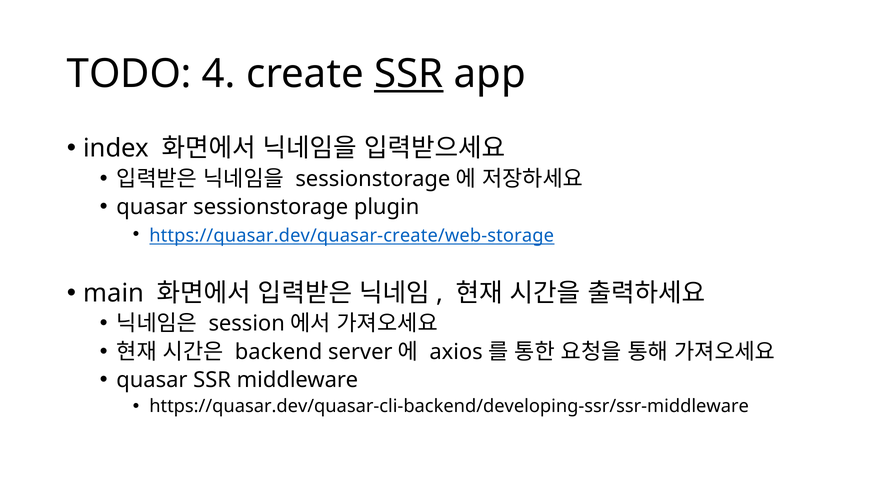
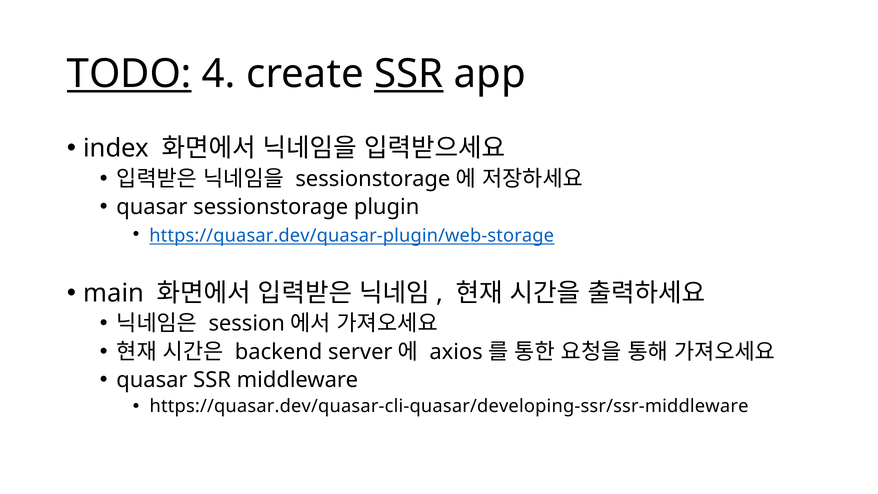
TODO underline: none -> present (129, 74)
https://quasar.dev/quasar-create/web-storage: https://quasar.dev/quasar-create/web-storage -> https://quasar.dev/quasar-plugin/web-storage (352, 235)
https://quasar.dev/quasar-cli-backend/developing-ssr/ssr-middleware: https://quasar.dev/quasar-cli-backend/developing-ssr/ssr-middleware -> https://quasar.dev/quasar-cli-quasar/developing-ssr/ssr-middleware (449, 406)
